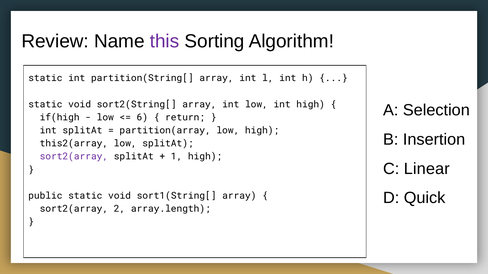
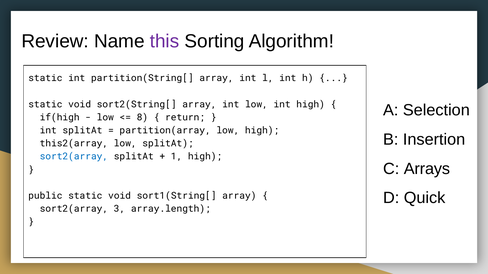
6: 6 -> 8 (142, 118)
sort2(array colour: purple -> blue (74, 157)
Linear: Linear -> Arrays (427, 169)
2: 2 -> 3 (119, 209)
